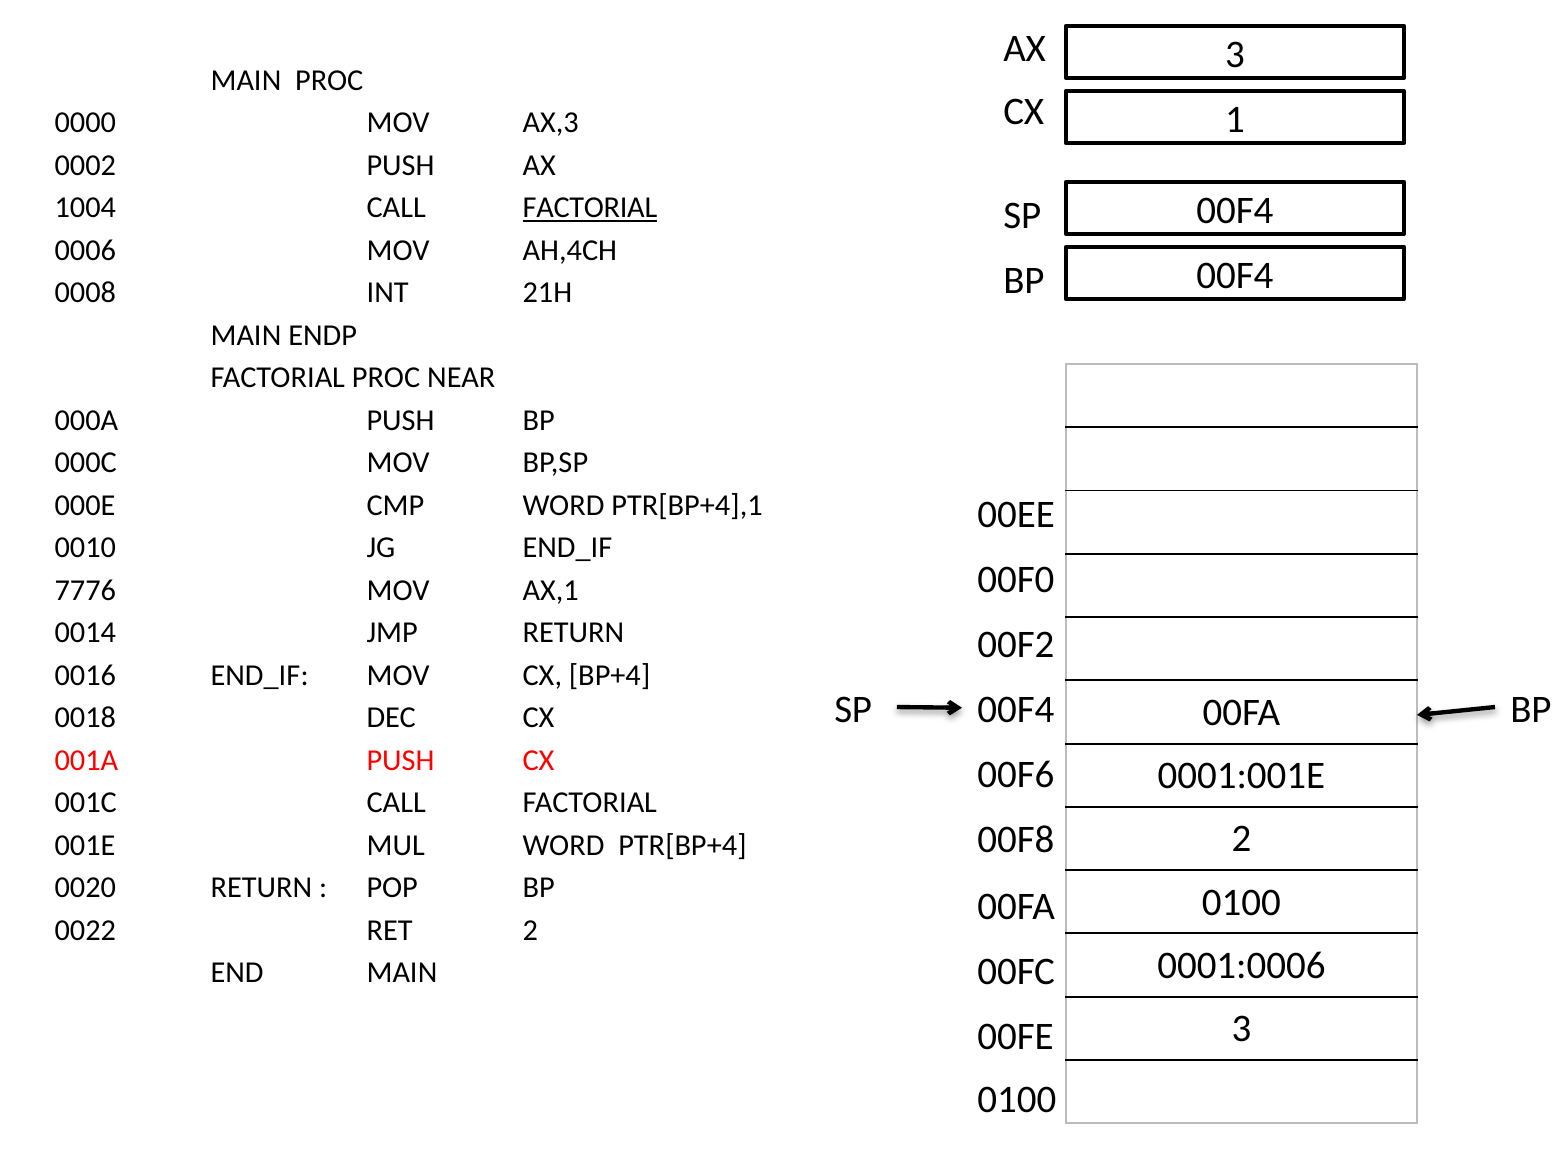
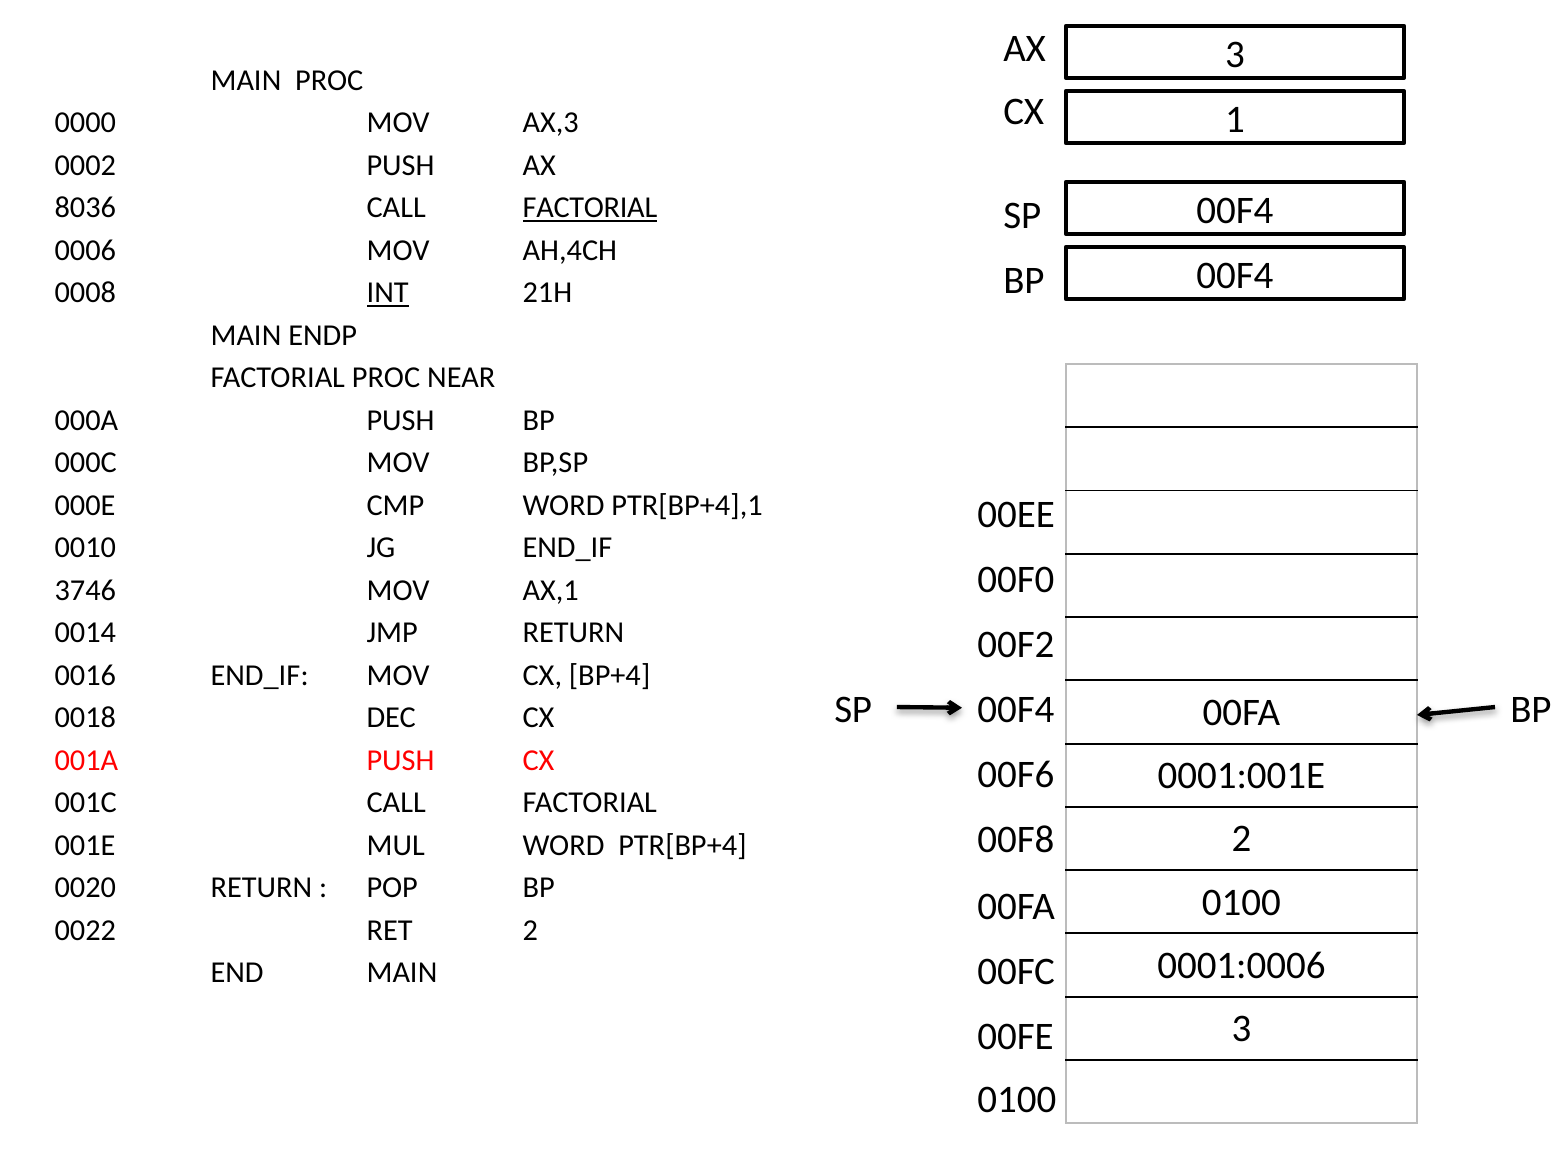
1004: 1004 -> 8036 (85, 208)
INT underline: none -> present (388, 293)
7776: 7776 -> 3746 (85, 590)
